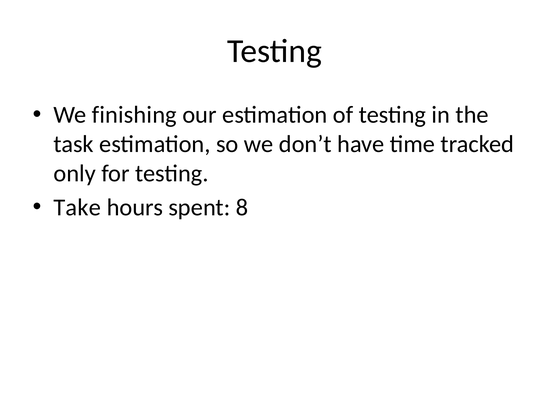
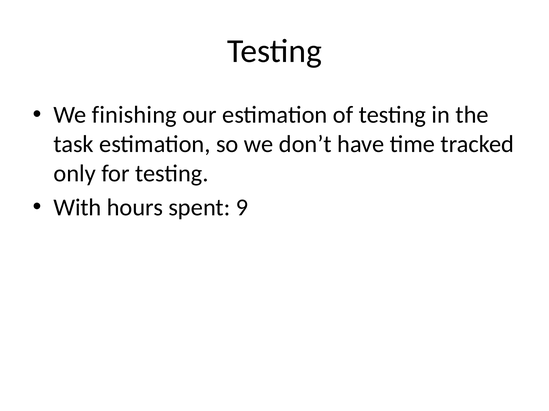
Take: Take -> With (77, 208)
8: 8 -> 9 (242, 208)
